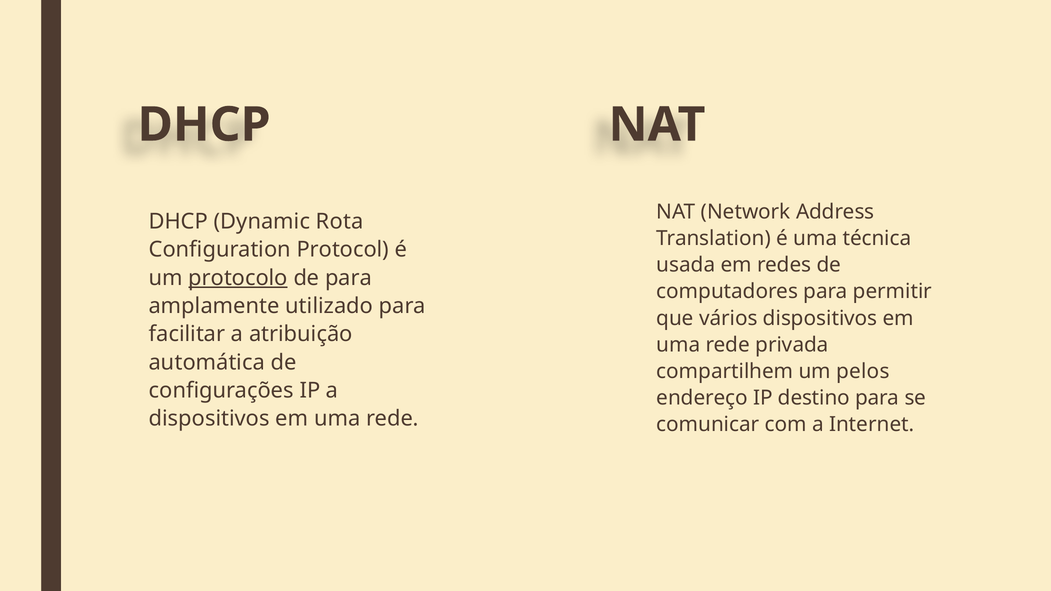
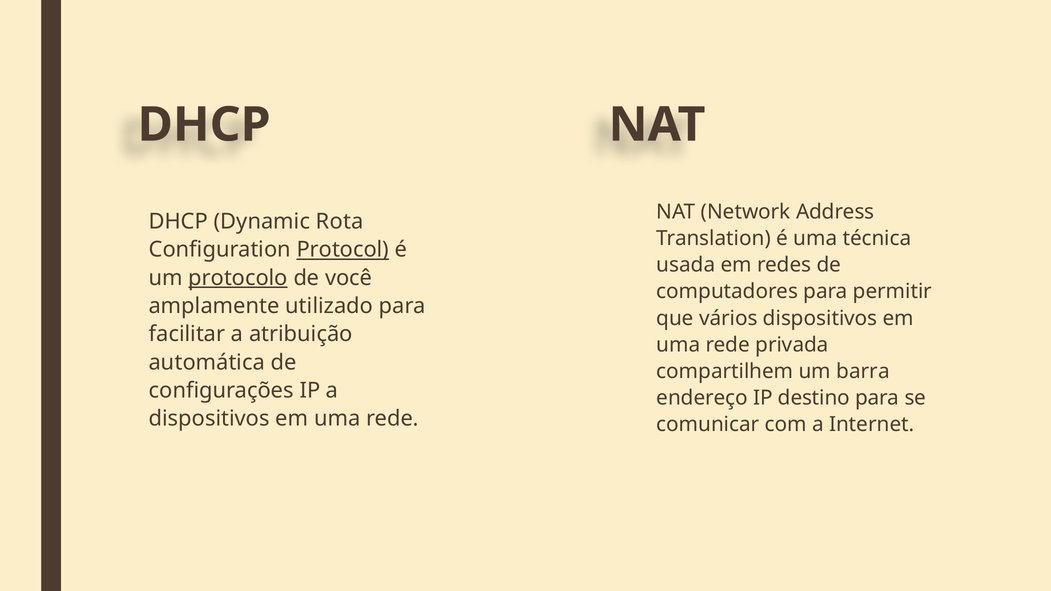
Protocol underline: none -> present (343, 250)
de para: para -> você (349, 278)
pelos: pelos -> barra (863, 371)
